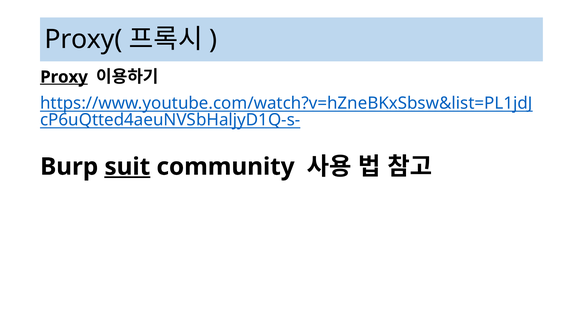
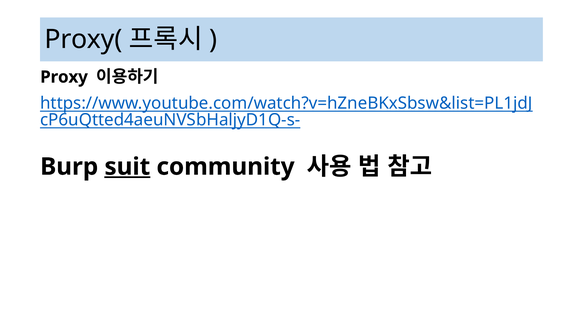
Proxy underline: present -> none (64, 77)
